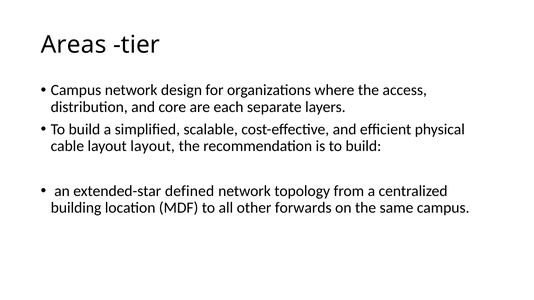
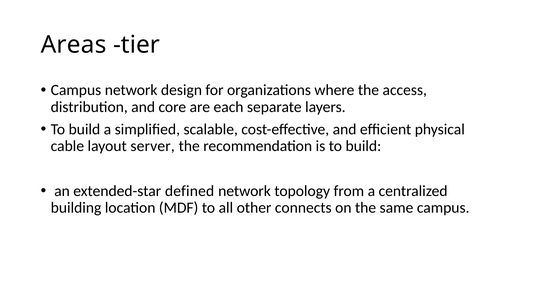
layout layout: layout -> server (153, 146)
forwards: forwards -> connects (303, 208)
